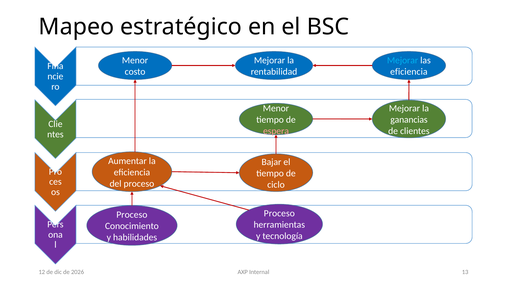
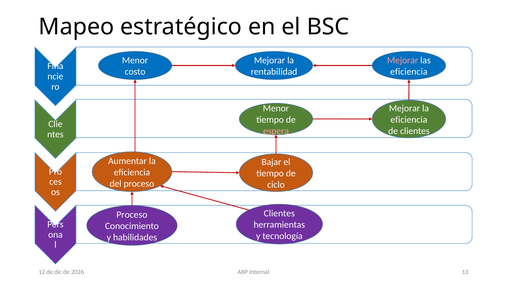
Mejorar colour: light blue -> pink (403, 60)
ganancias: ganancias -> eficiencia (409, 120)
Proceso: Proceso -> Clientes (279, 214)
